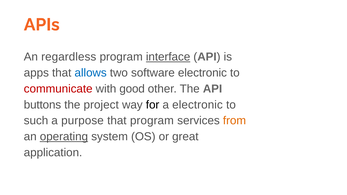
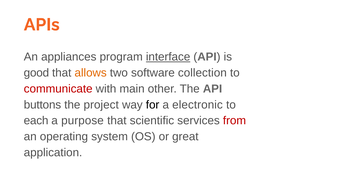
regardless: regardless -> appliances (69, 57)
apps: apps -> good (36, 73)
allows colour: blue -> orange (91, 73)
software electronic: electronic -> collection (202, 73)
good: good -> main (132, 89)
such: such -> each (36, 121)
that program: program -> scientific (152, 121)
from colour: orange -> red (234, 121)
operating underline: present -> none (64, 137)
